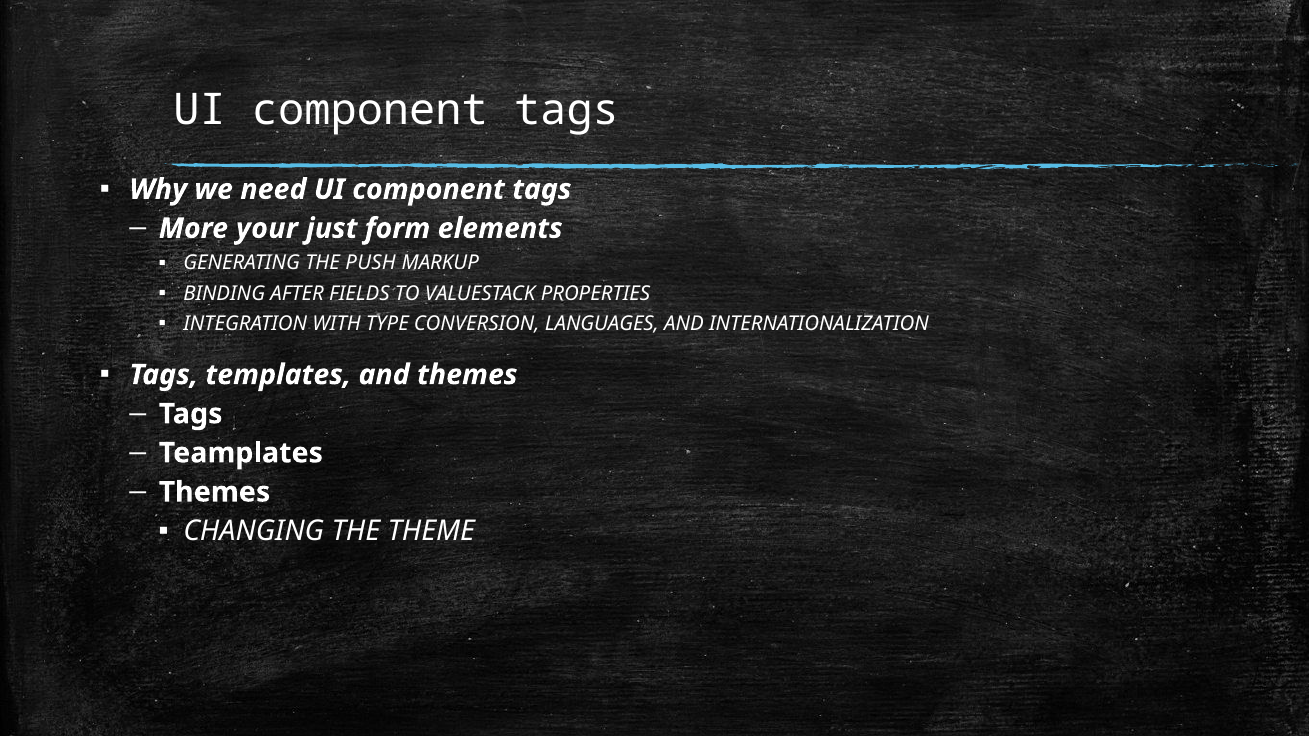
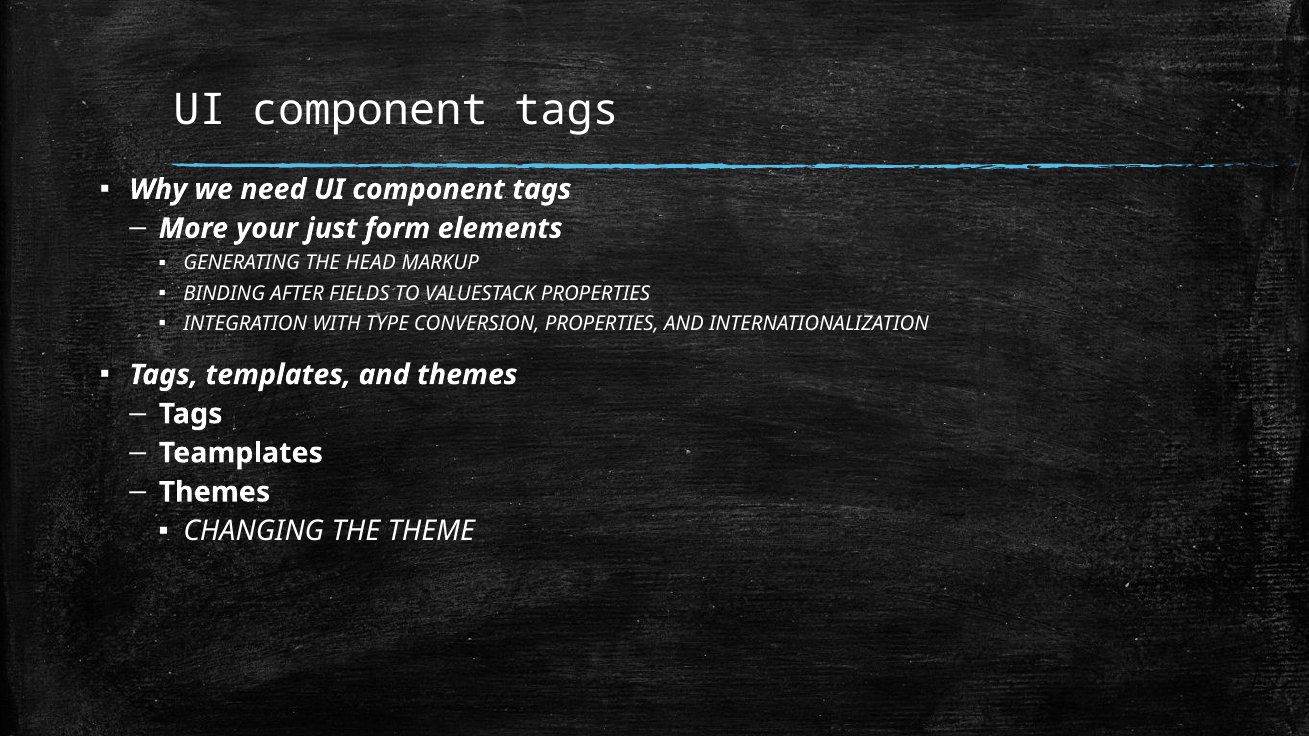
PUSH: PUSH -> HEAD (371, 263)
CONVERSION LANGUAGES: LANGUAGES -> PROPERTIES (602, 324)
